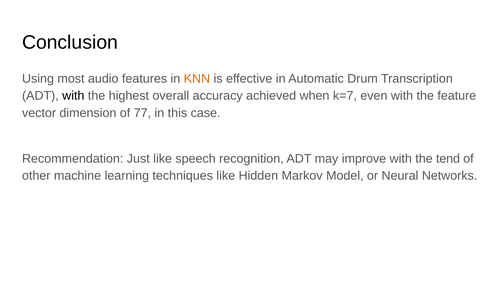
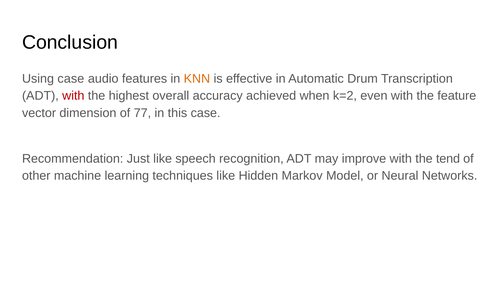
Using most: most -> case (71, 79)
with colour: black -> red (73, 96)
k=7: k=7 -> k=2 (345, 96)
